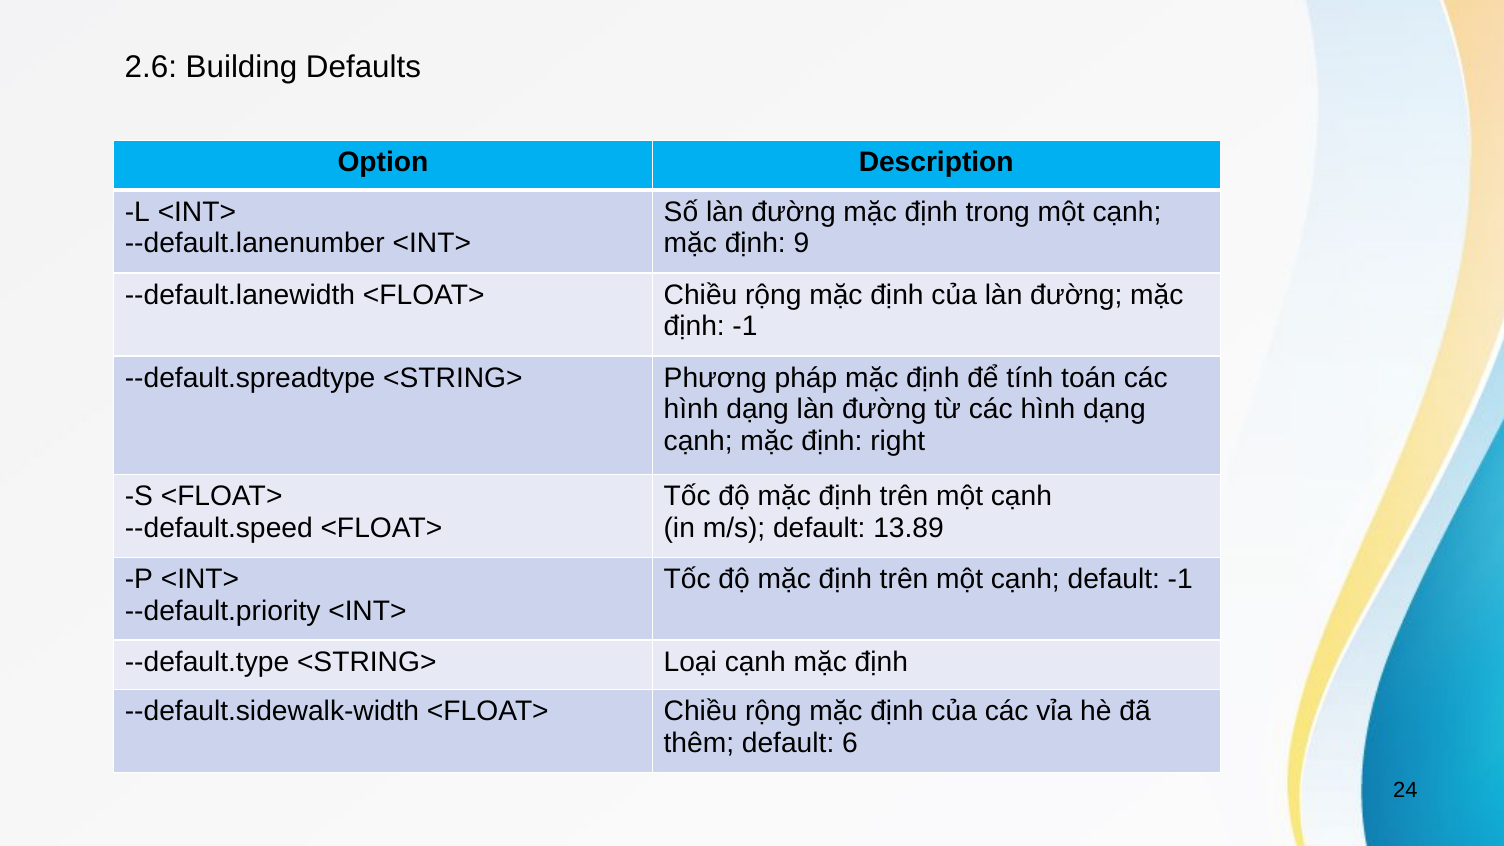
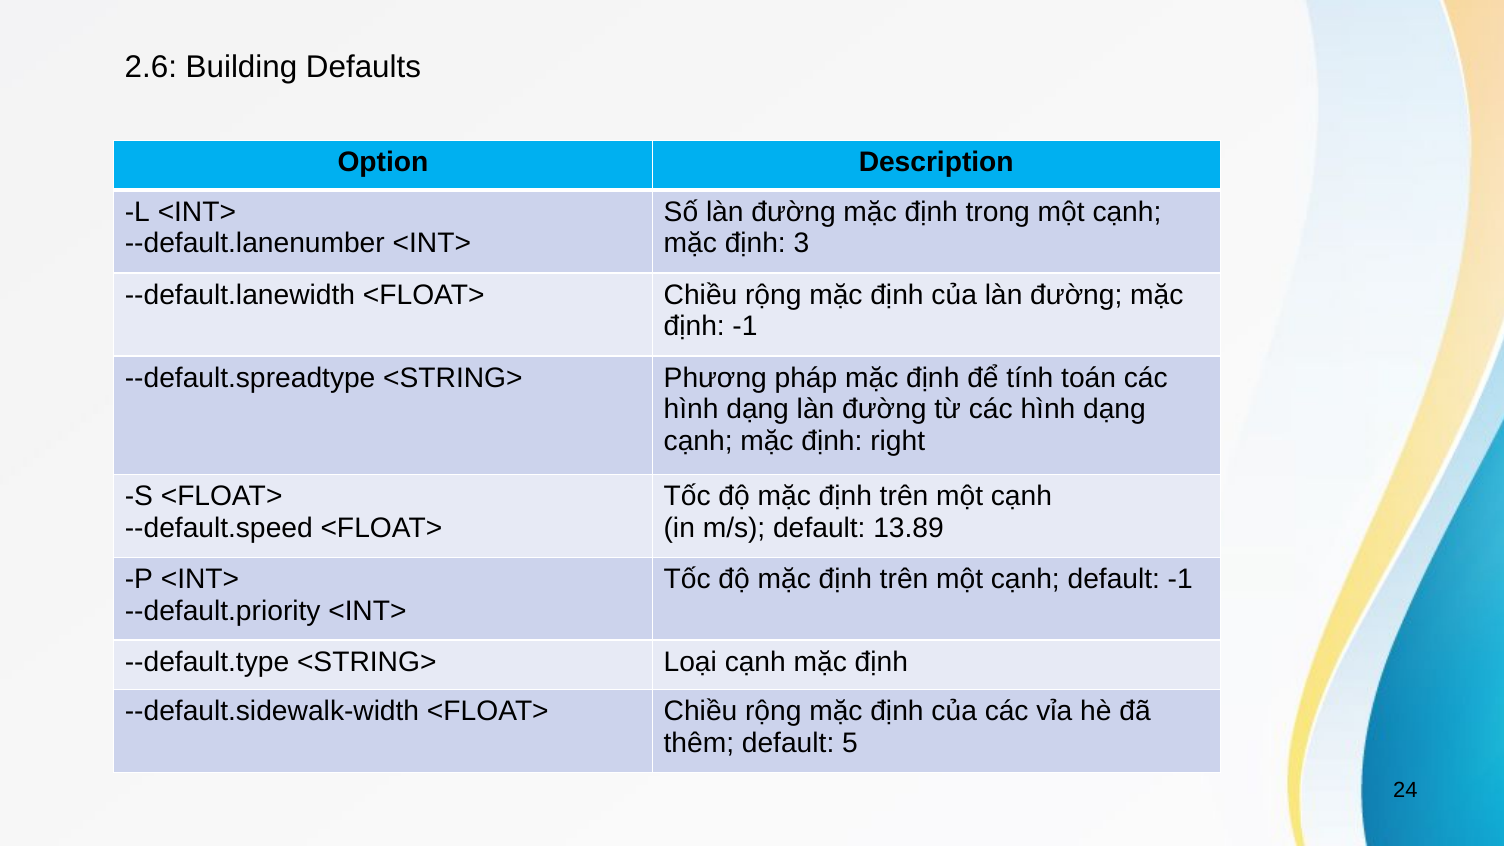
9: 9 -> 3 (801, 244)
6: 6 -> 5 (850, 743)
